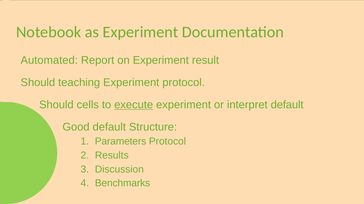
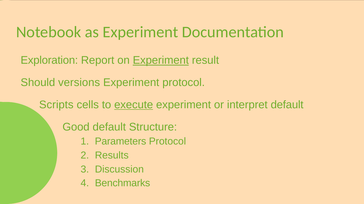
Automated: Automated -> Exploration (49, 61)
Experiment underline: none -> present (161, 61)
teaching: teaching -> versions (79, 83)
Should: Should -> Scripts (56, 105)
